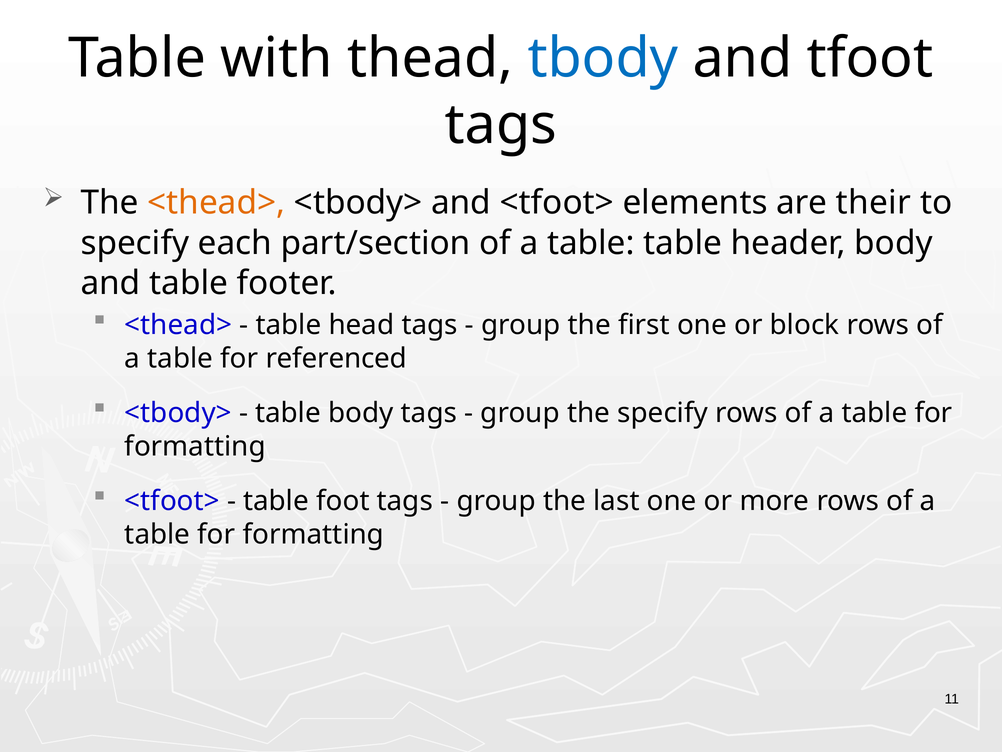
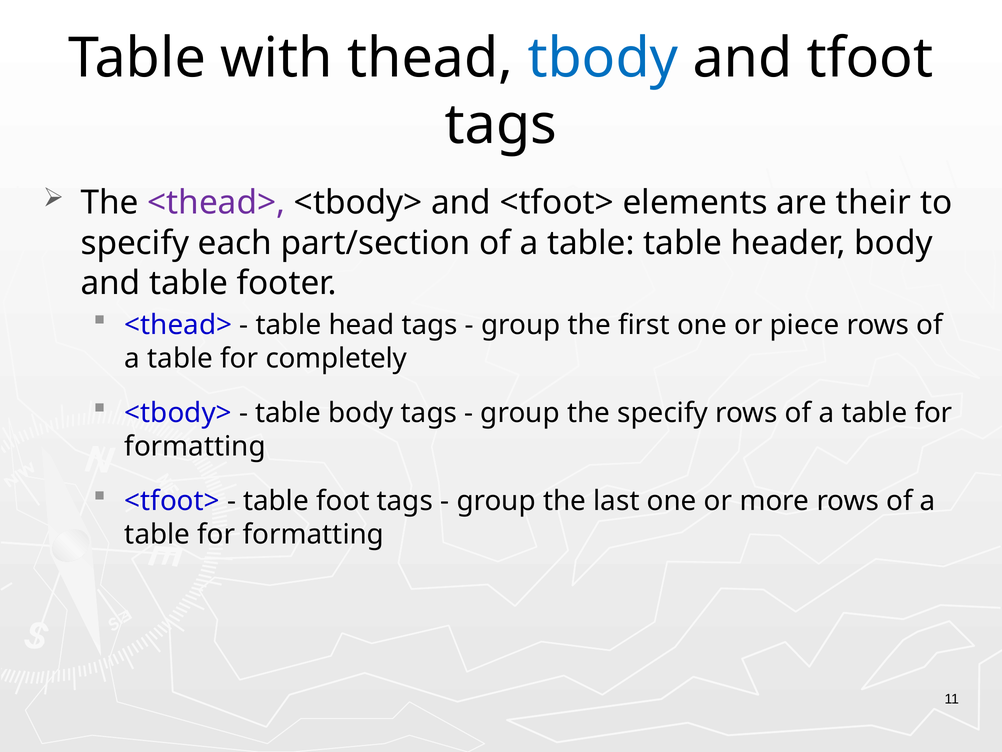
<thead> colour: orange -> purple (216, 203)
block: block -> piece (804, 325)
referenced: referenced -> completely (336, 358)
